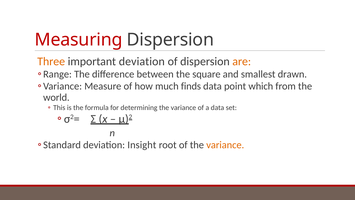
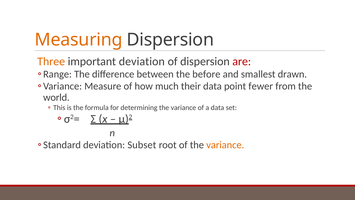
Measuring colour: red -> orange (79, 40)
are colour: orange -> red (242, 61)
square: square -> before (206, 74)
finds: finds -> their (191, 86)
which: which -> fewer (261, 86)
Insight: Insight -> Subset (142, 145)
